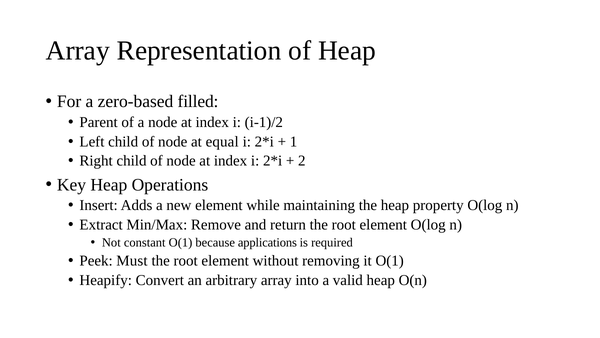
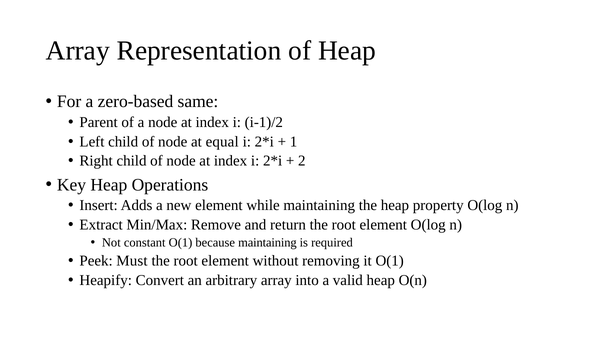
filled: filled -> same (198, 101)
because applications: applications -> maintaining (267, 243)
